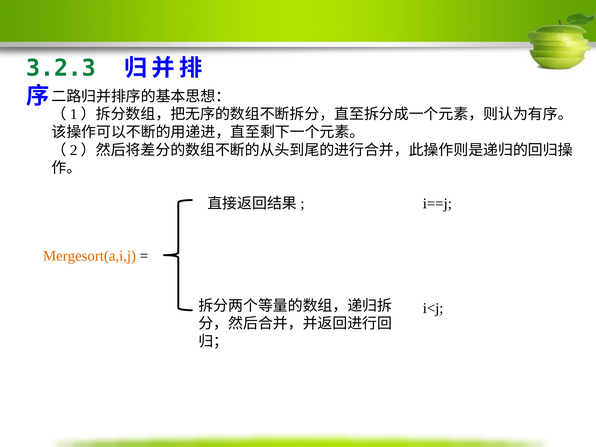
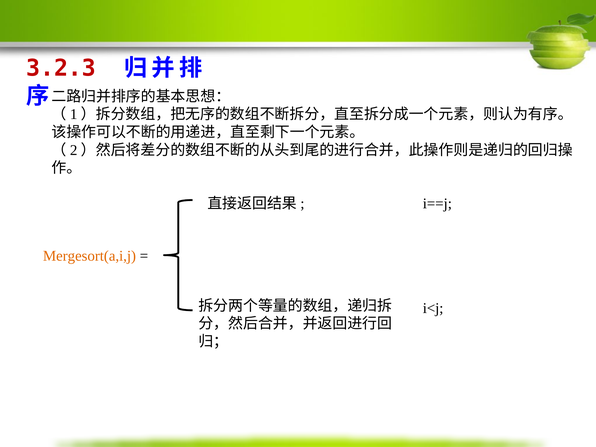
3.2.3 colour: green -> red (61, 68)
